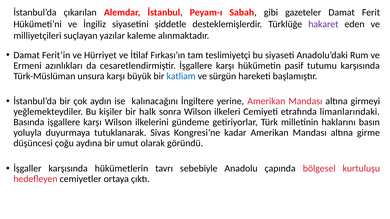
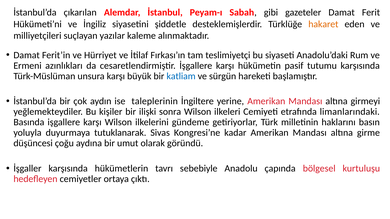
hakaret colour: purple -> orange (323, 24)
kalınacağını: kalınacağını -> taleplerinin (155, 101)
halk: halk -> ilişki (148, 112)
